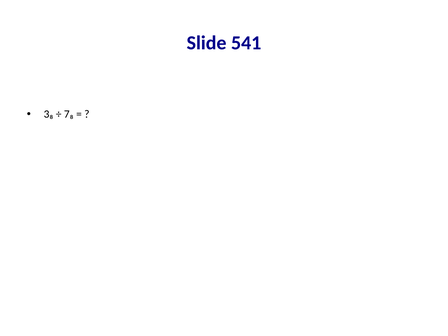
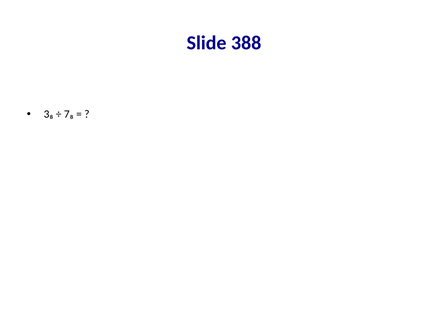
541: 541 -> 388 (246, 43)
